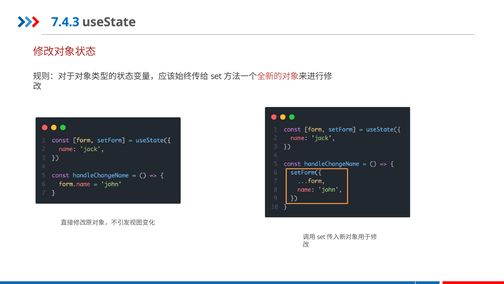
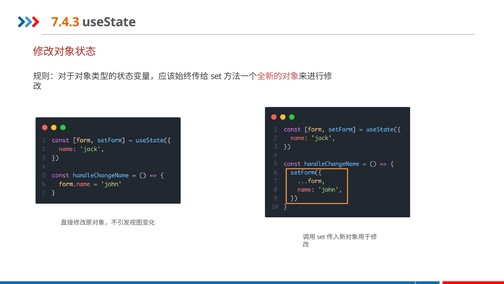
7.4.3 colour: blue -> orange (65, 22)
